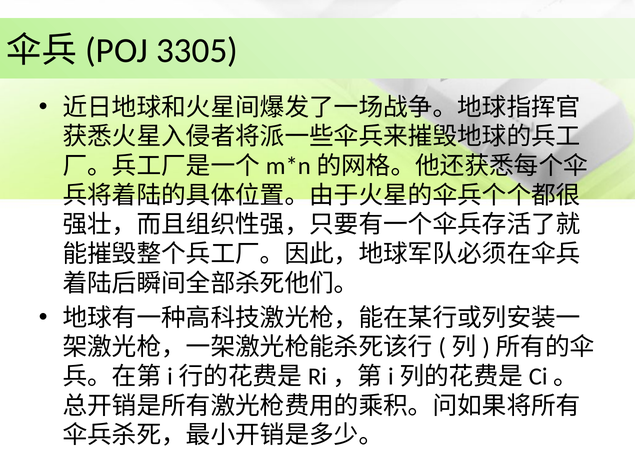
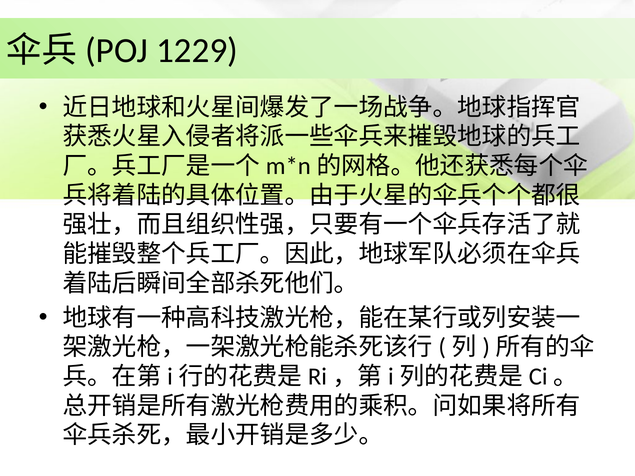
3305: 3305 -> 1229 (197, 51)
